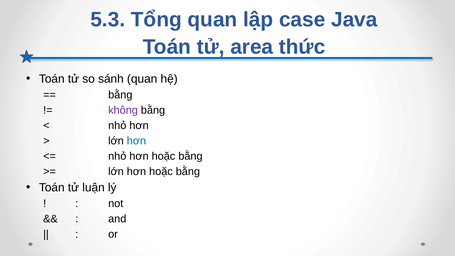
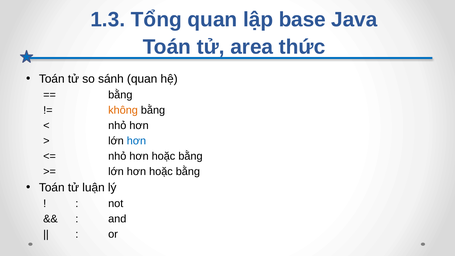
5.3: 5.3 -> 1.3 (108, 19)
case: case -> base (302, 19)
không colour: purple -> orange (123, 110)
